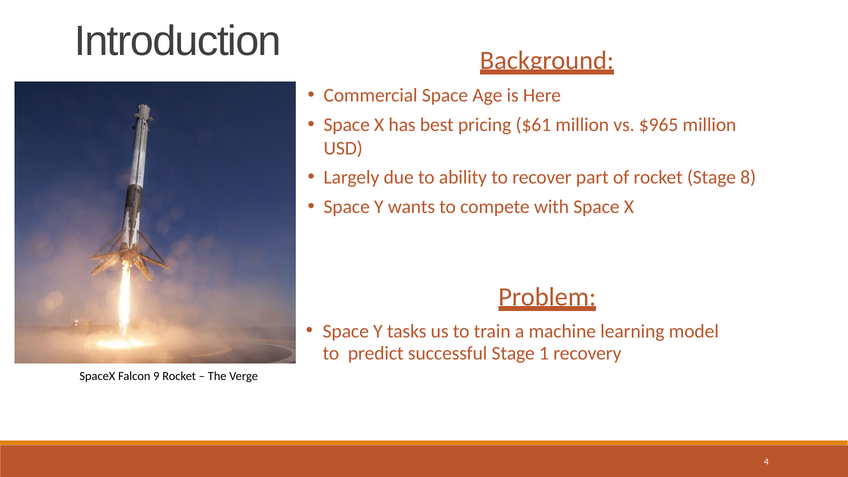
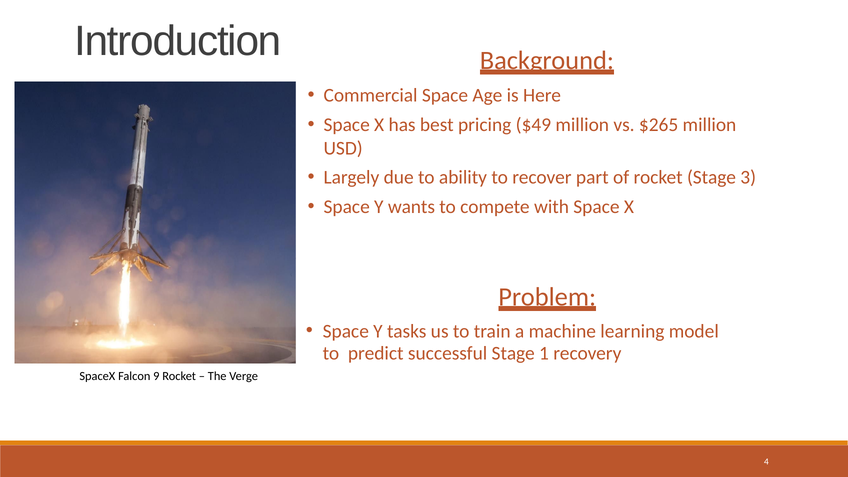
$61: $61 -> $49 (533, 125)
$965: $965 -> $265 (659, 125)
8: 8 -> 3 (748, 178)
